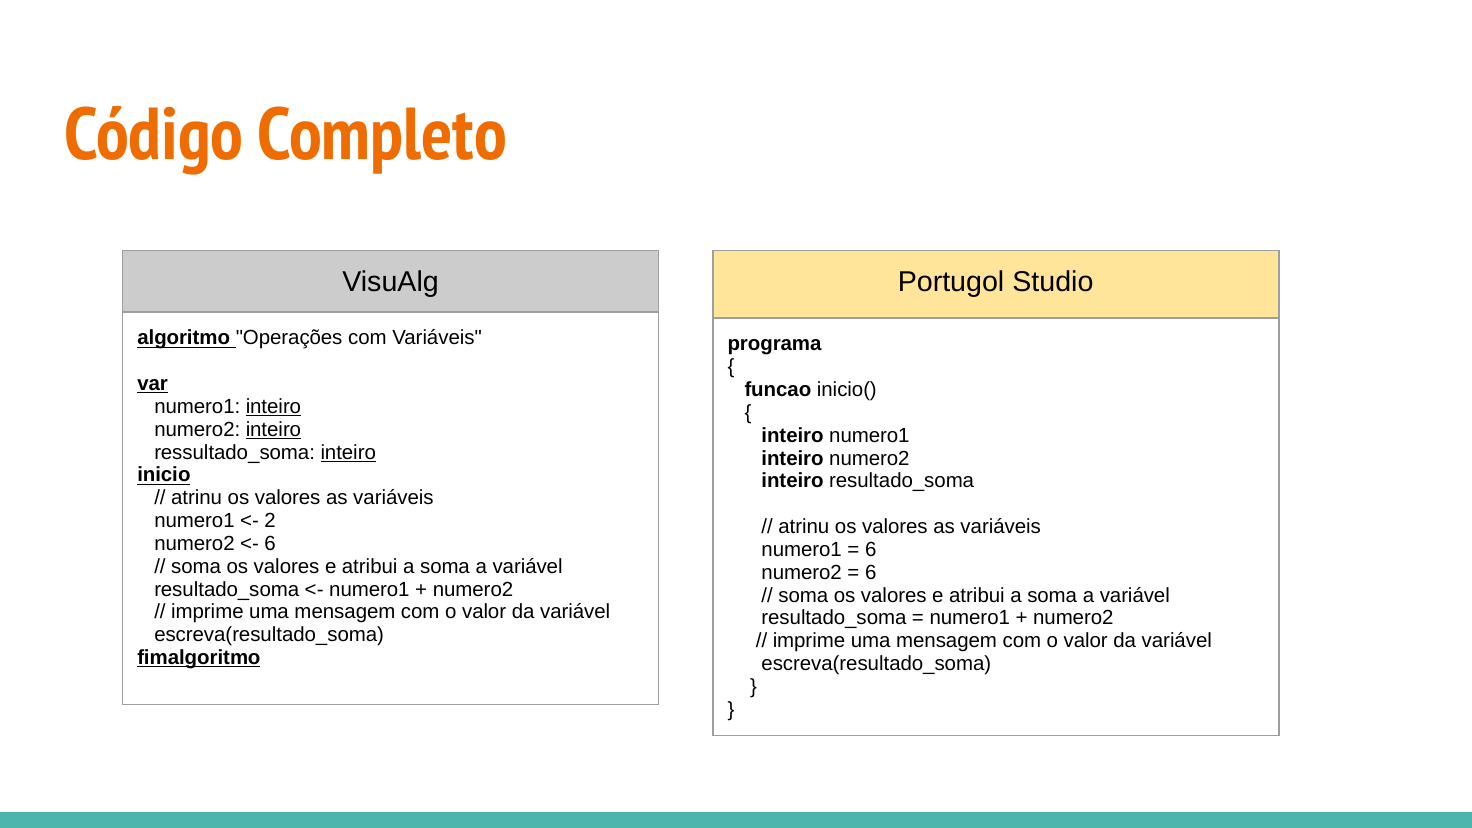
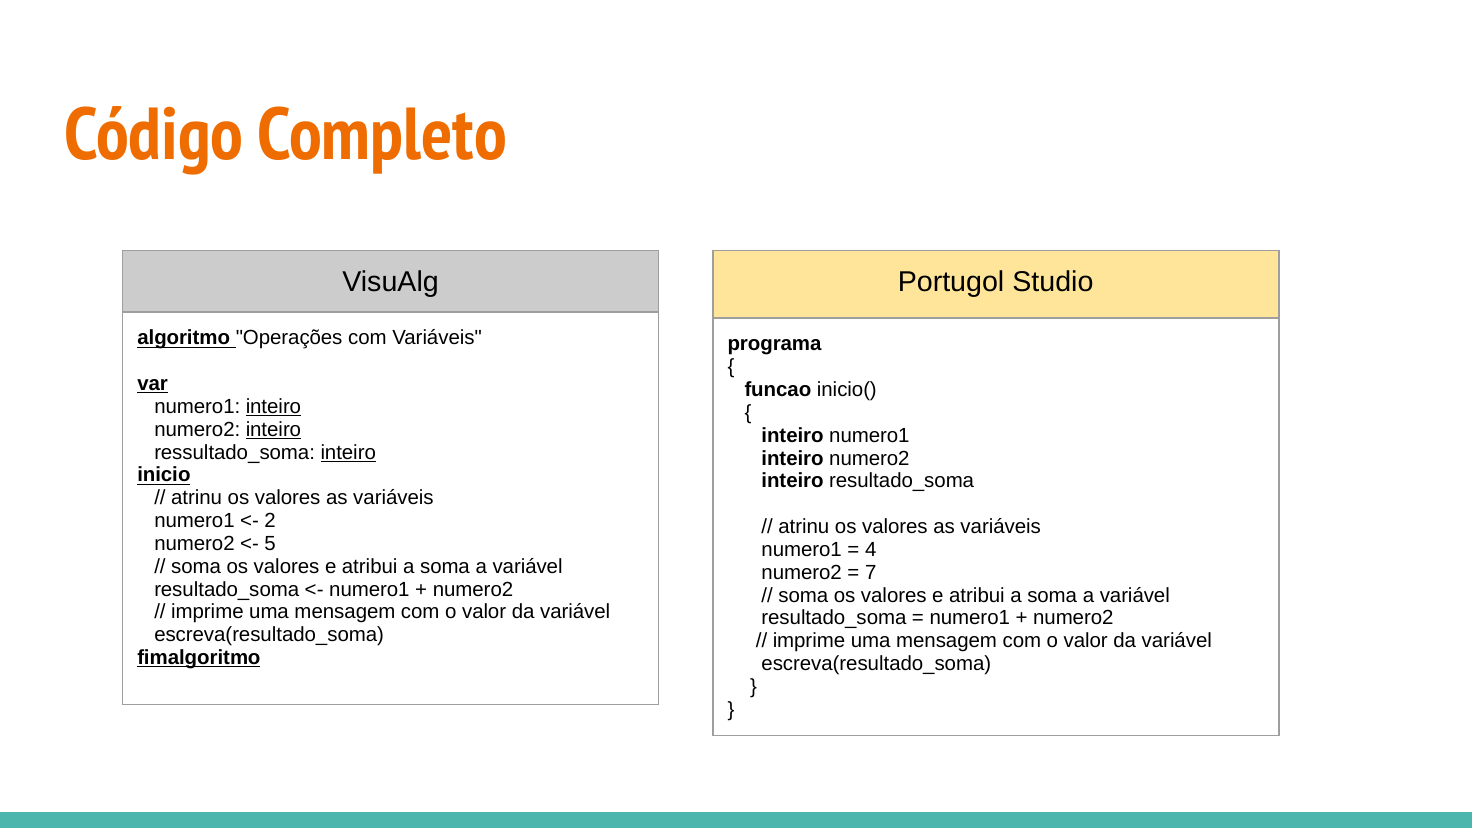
6: 6 -> 5 (270, 544)
6: 6 -> 4 (871, 550)
6: 6 -> 7 (871, 573)
